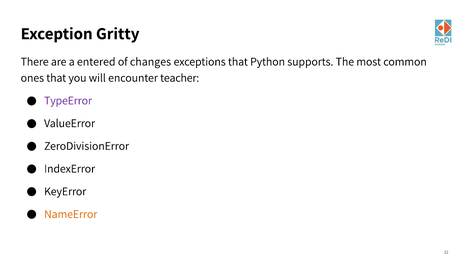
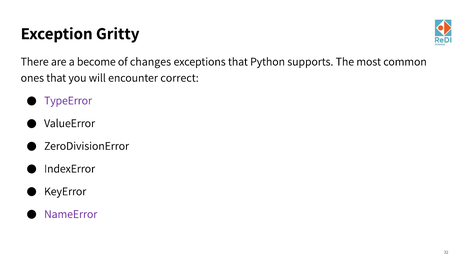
entered: entered -> become (96, 62)
teacher: teacher -> correct (180, 78)
NameError colour: orange -> purple (71, 214)
